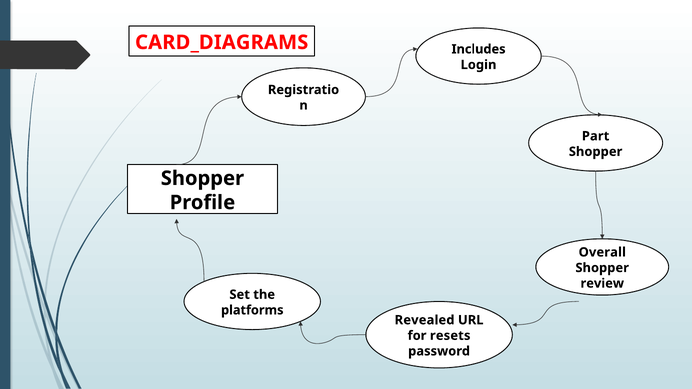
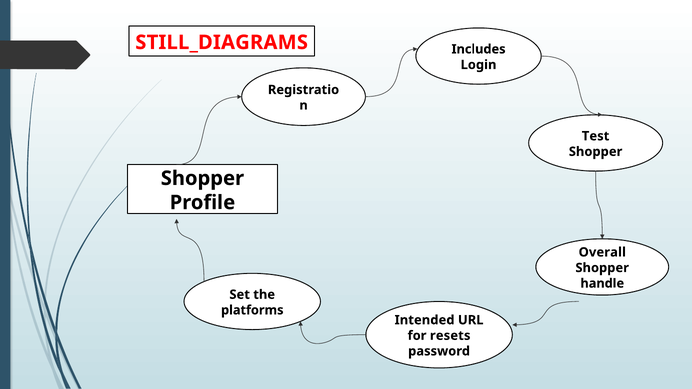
CARD_DIAGRAMS: CARD_DIAGRAMS -> STILL_DIAGRAMS (222, 42)
Part: Part -> Test (596, 136)
review: review -> handle (602, 284)
Revealed: Revealed -> Intended (425, 320)
